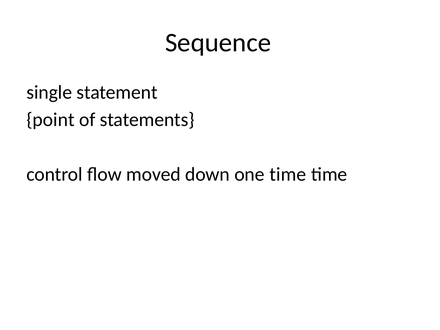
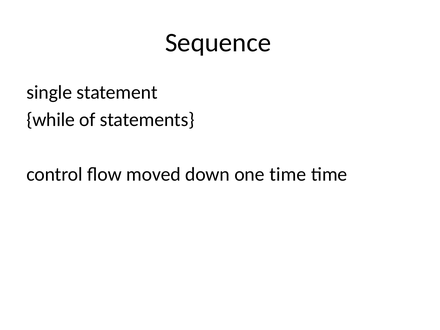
point: point -> while (51, 120)
